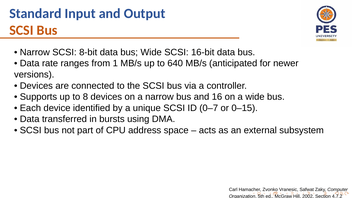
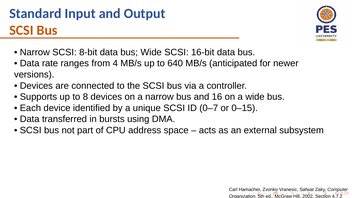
1: 1 -> 4 (115, 63)
